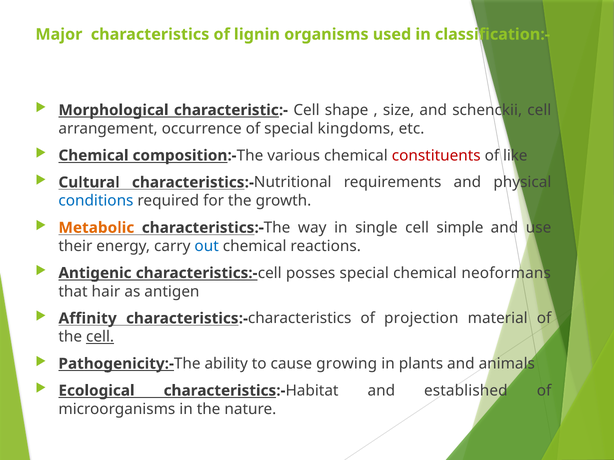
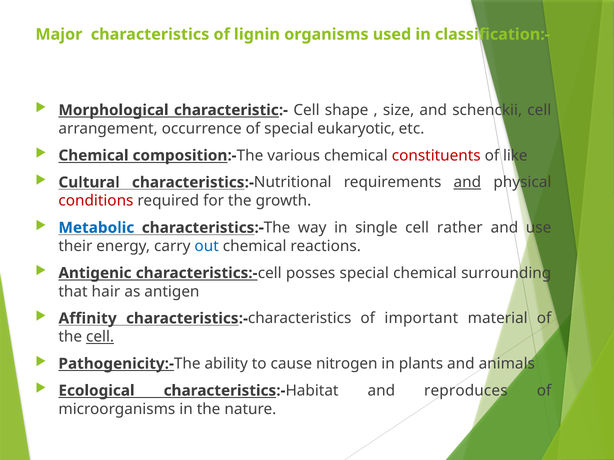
kingdoms: kingdoms -> eukaryotic (356, 129)
and underline: none -> present (467, 183)
conditions colour: blue -> red (96, 201)
Metabolic colour: orange -> blue (96, 228)
simple: simple -> rather (460, 228)
neoformans: neoformans -> surrounding (506, 273)
projection: projection -> important (421, 319)
growing: growing -> nitrogen (347, 364)
established: established -> reproduces (466, 391)
